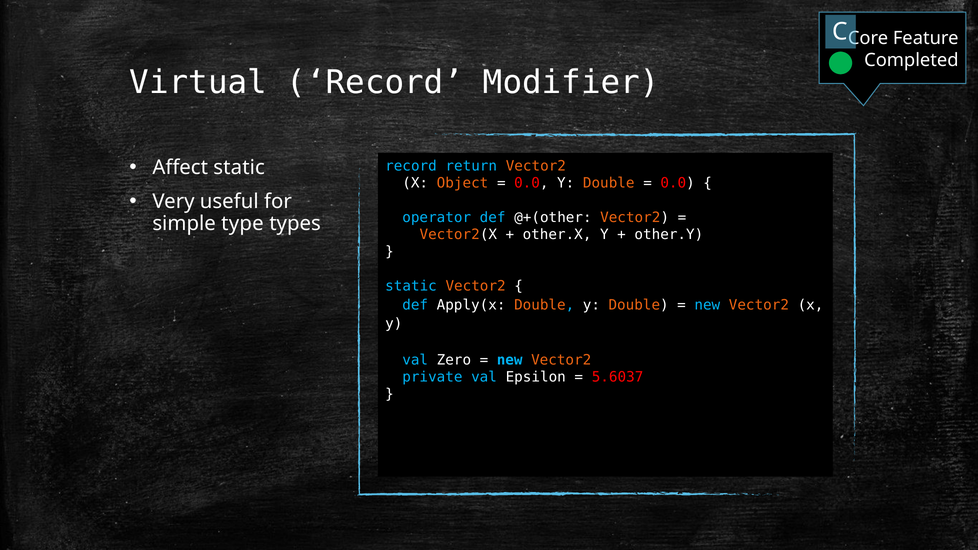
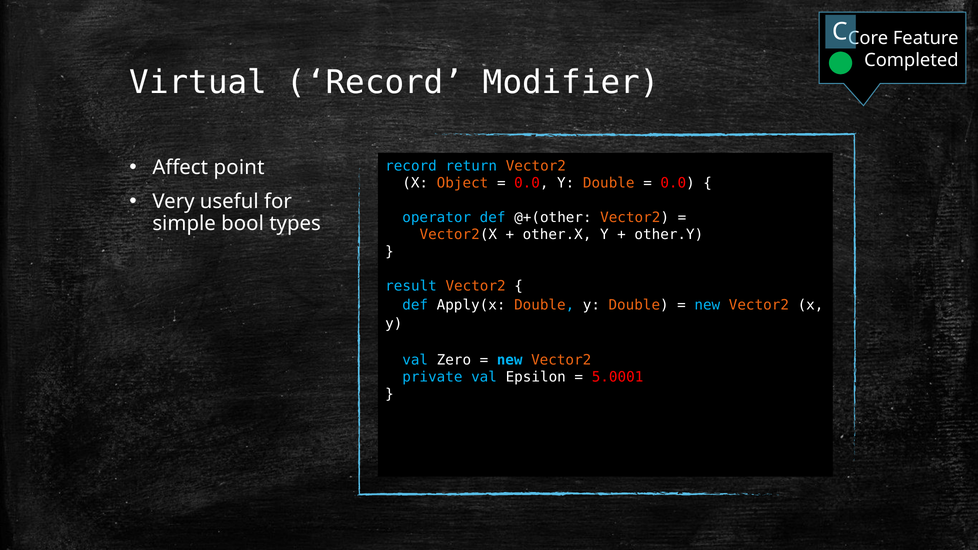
Affect static: static -> point (239, 167)
type: type -> bool (243, 224)
static: static -> result (411, 286)
5.6037: 5.6037 -> 5.0001 (618, 377)
